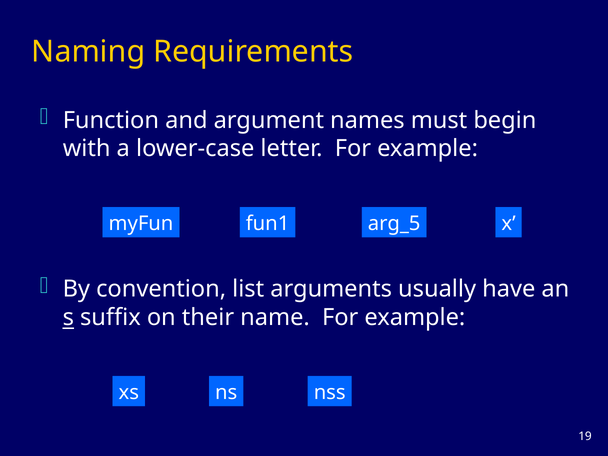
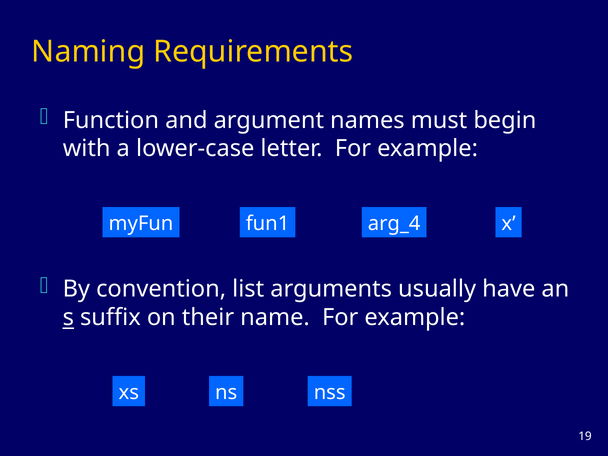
arg_5: arg_5 -> arg_4 (394, 224)
